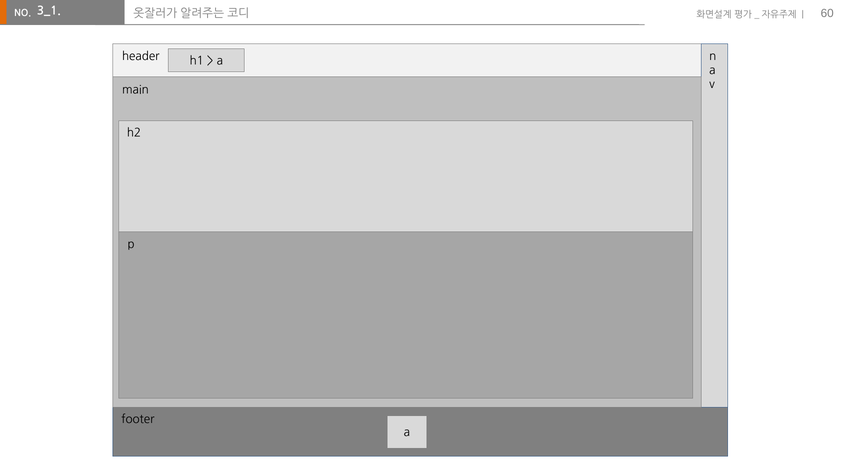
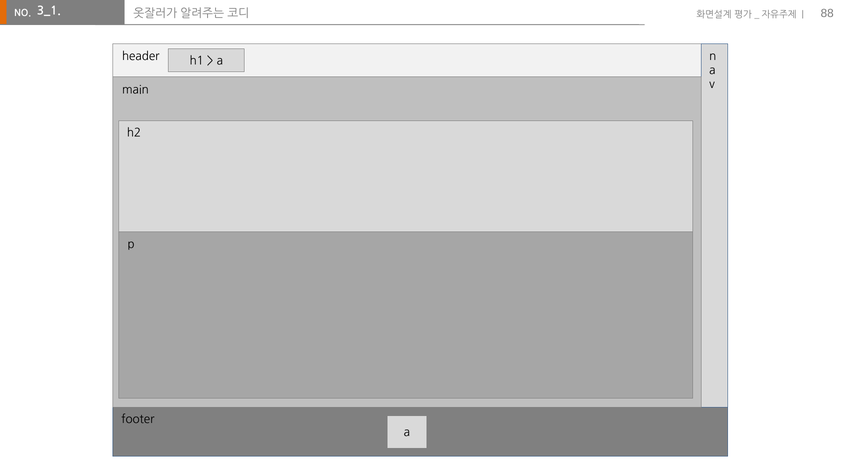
60: 60 -> 88 (827, 13)
